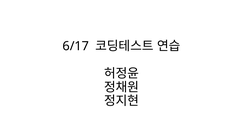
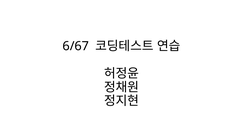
6/17: 6/17 -> 6/67 (76, 46)
